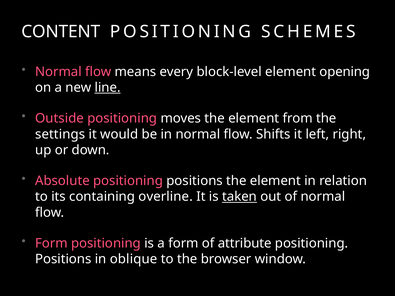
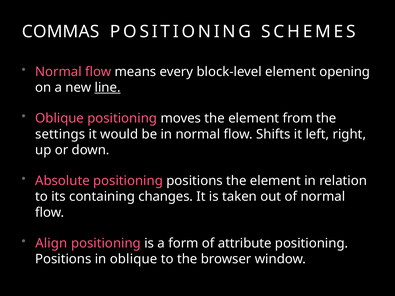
CONTENT: CONTENT -> COMMAS (61, 32)
Outside: Outside -> Oblique (60, 118)
overline: overline -> changes (166, 197)
taken underline: present -> none (239, 197)
Form: Form -> Align (51, 244)
